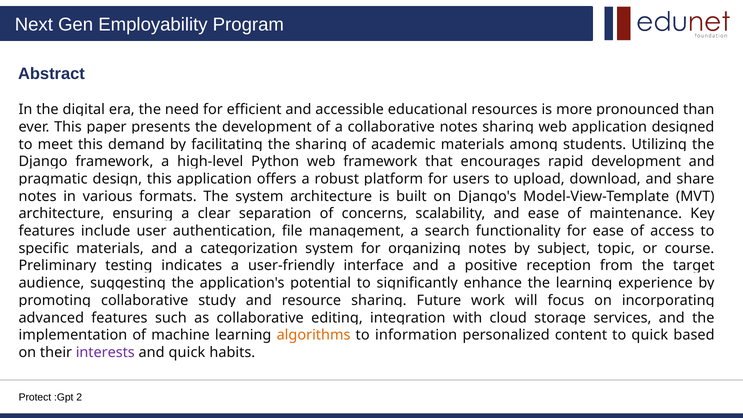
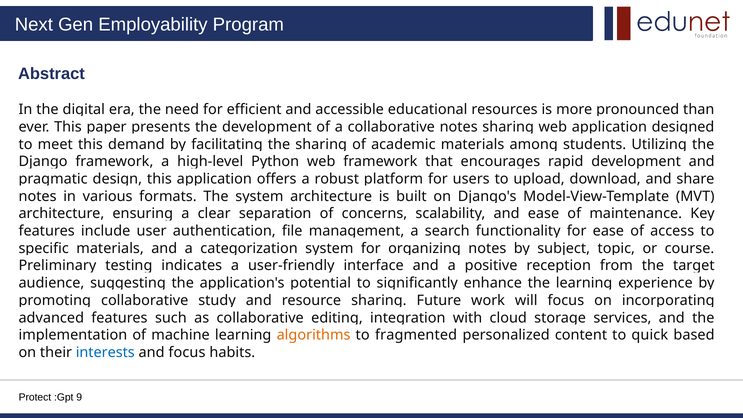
information: information -> fragmented (416, 335)
interests colour: purple -> blue (105, 352)
and quick: quick -> focus (187, 352)
2: 2 -> 9 (79, 397)
